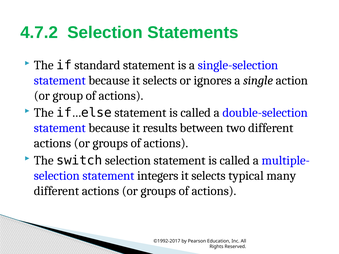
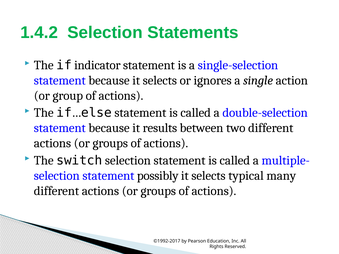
4.7.2: 4.7.2 -> 1.4.2 (39, 33)
standard: standard -> indicator (97, 65)
integers: integers -> possibly (158, 176)
